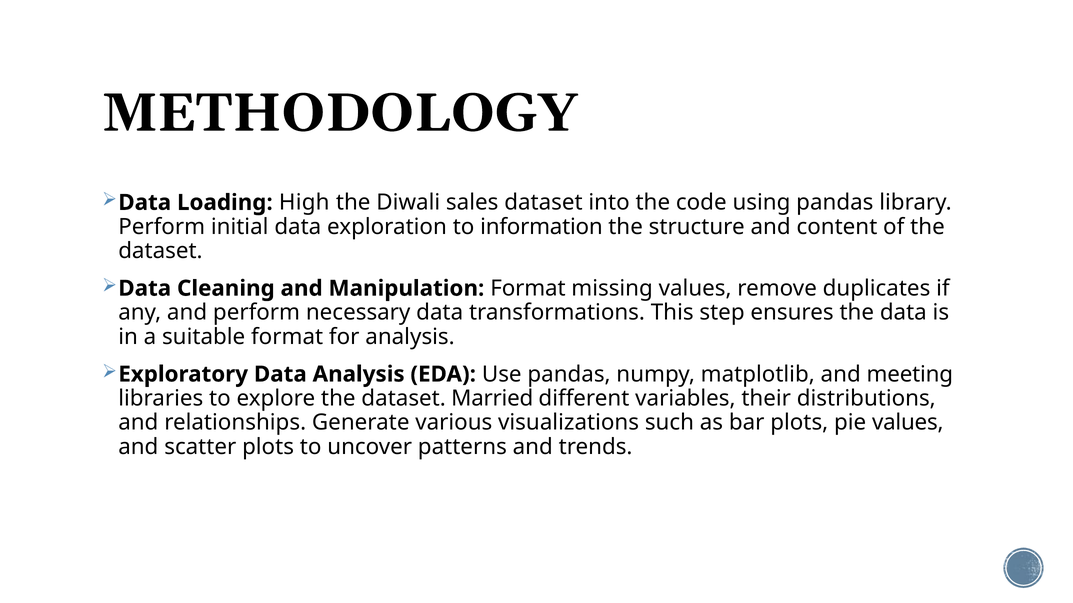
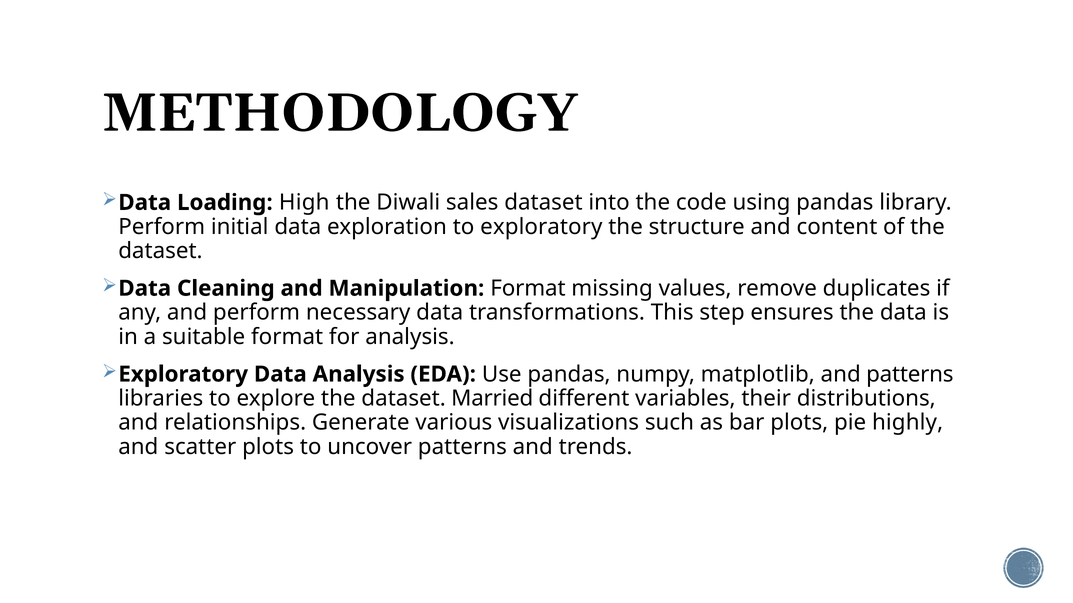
to information: information -> exploratory (541, 227)
and meeting: meeting -> patterns (910, 375)
pie values: values -> highly (908, 423)
